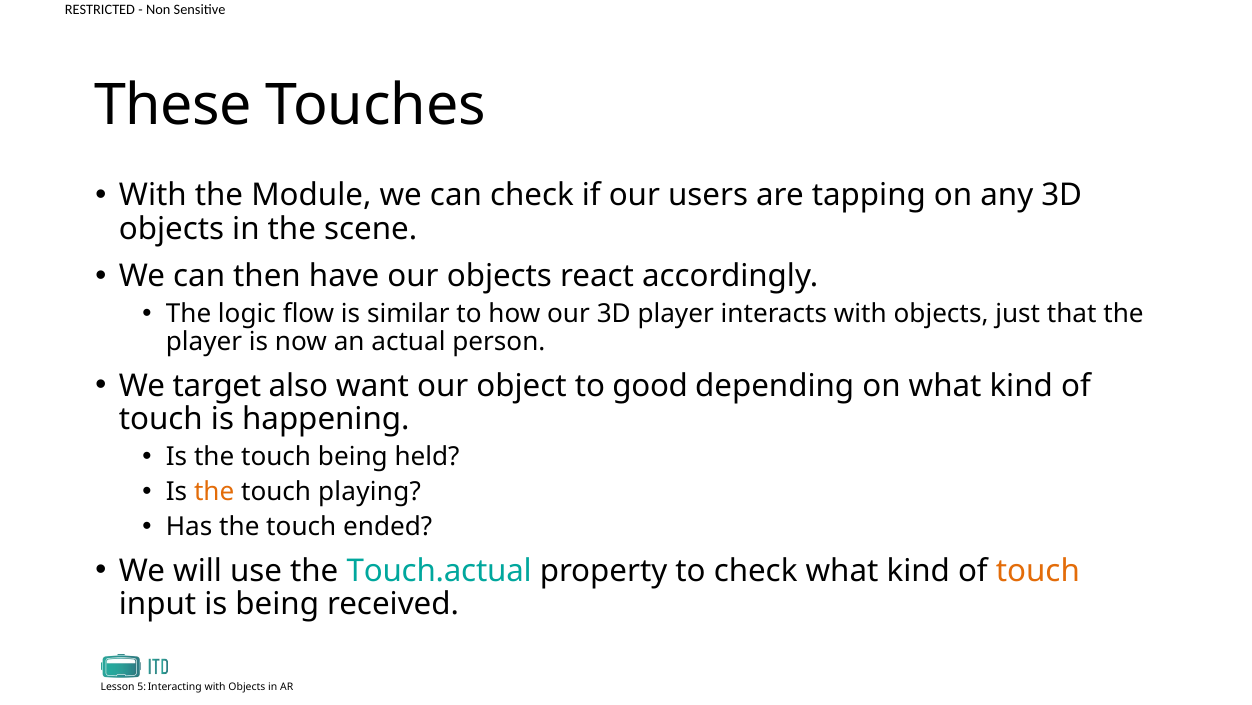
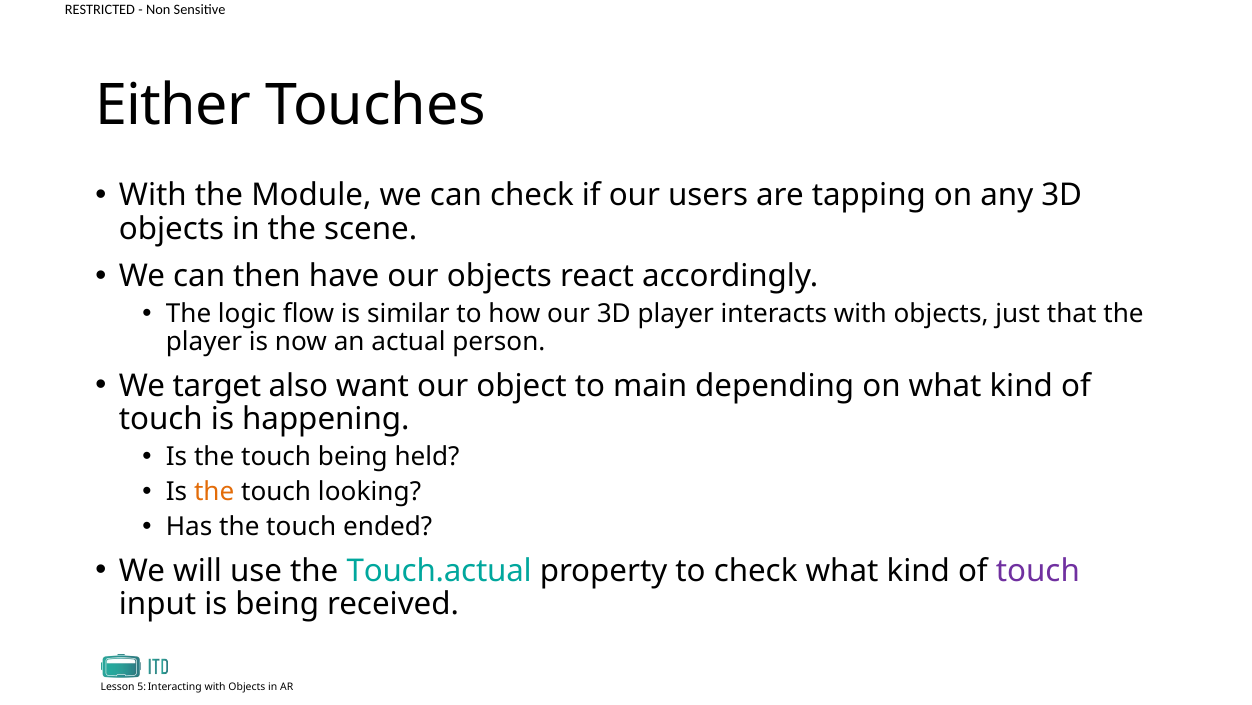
These: These -> Either (173, 105)
good: good -> main (650, 385)
playing: playing -> looking (370, 491)
touch colour: orange -> purple (1038, 570)
